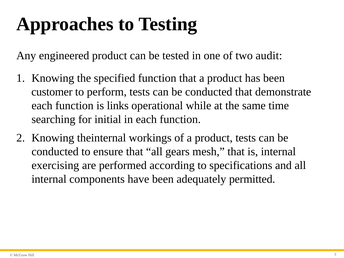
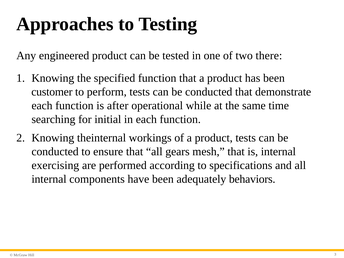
audit: audit -> there (269, 56)
links: links -> after (118, 106)
permitted: permitted -> behaviors (252, 179)
